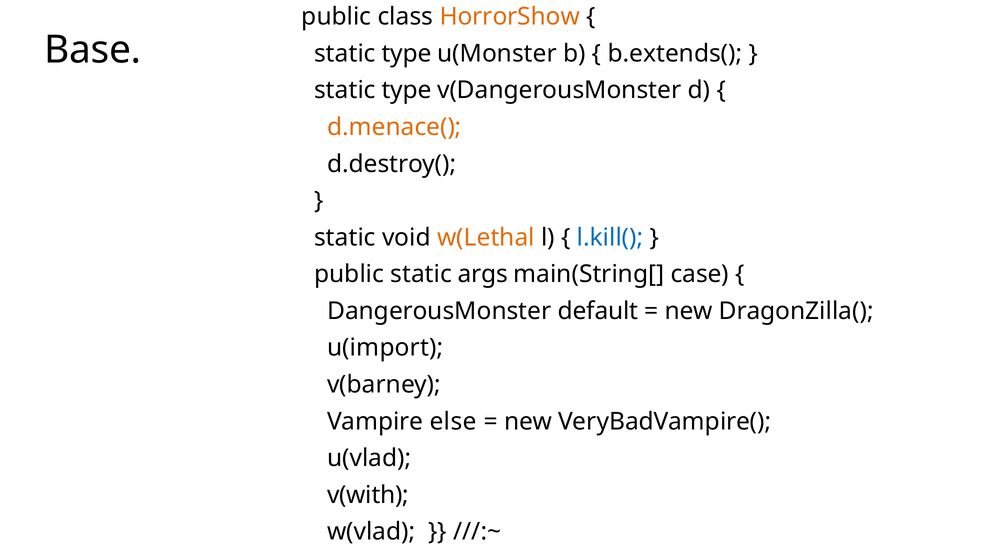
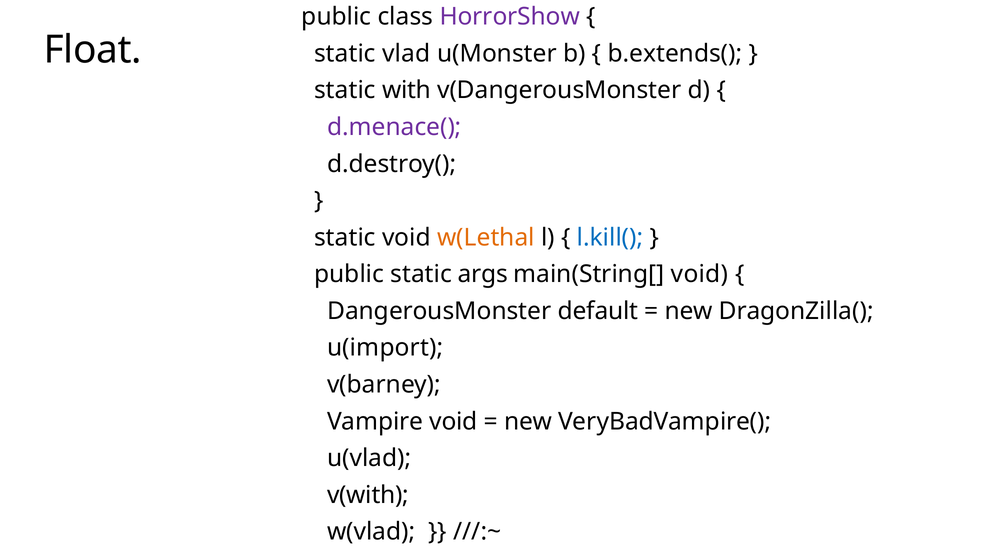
HorrorShow colour: orange -> purple (510, 17)
Base: Base -> Float (93, 50)
type: type -> vlad (406, 54)
type: type -> with (407, 90)
d.menace( colour: orange -> purple (394, 127)
main(String[ case: case -> void (700, 274)
Vampire else: else -> void (453, 421)
